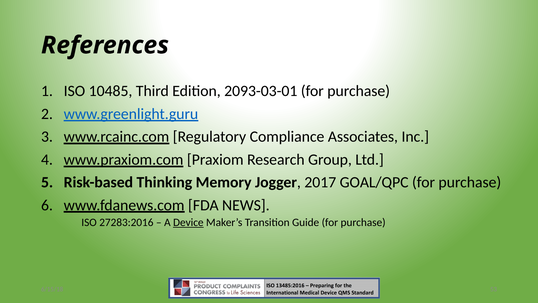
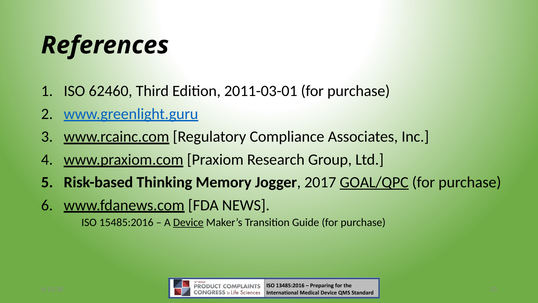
10485: 10485 -> 62460 (111, 91)
2093-03-01: 2093-03-01 -> 2011-03-01 (261, 91)
GOAL/QPC underline: none -> present (374, 182)
27283:2016: 27283:2016 -> 15485:2016 (126, 222)
